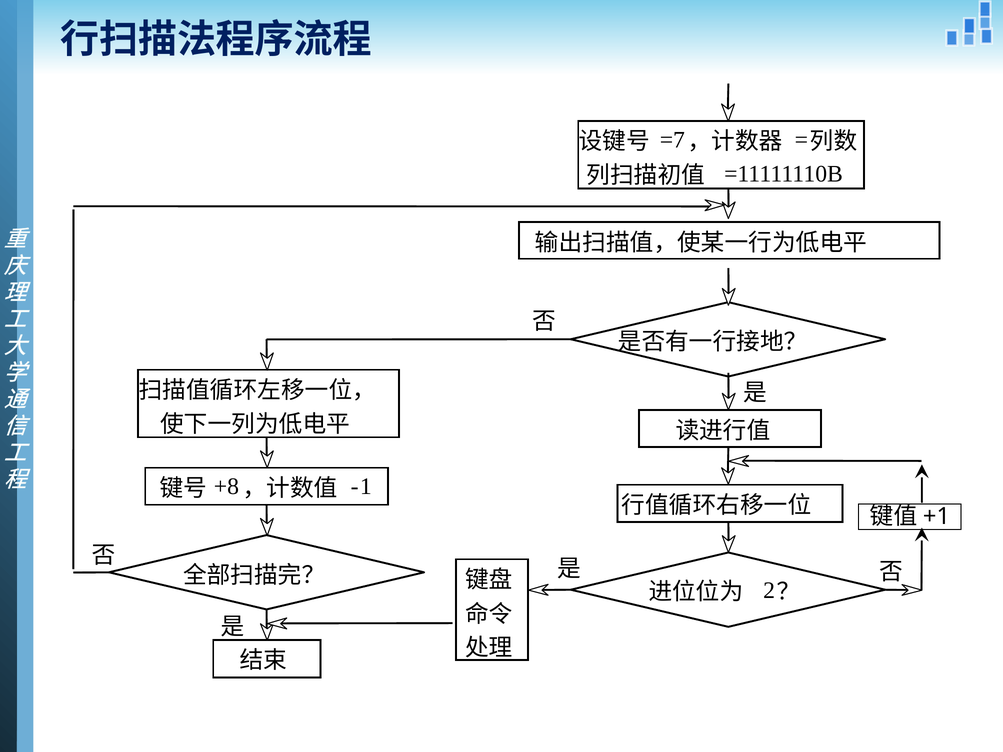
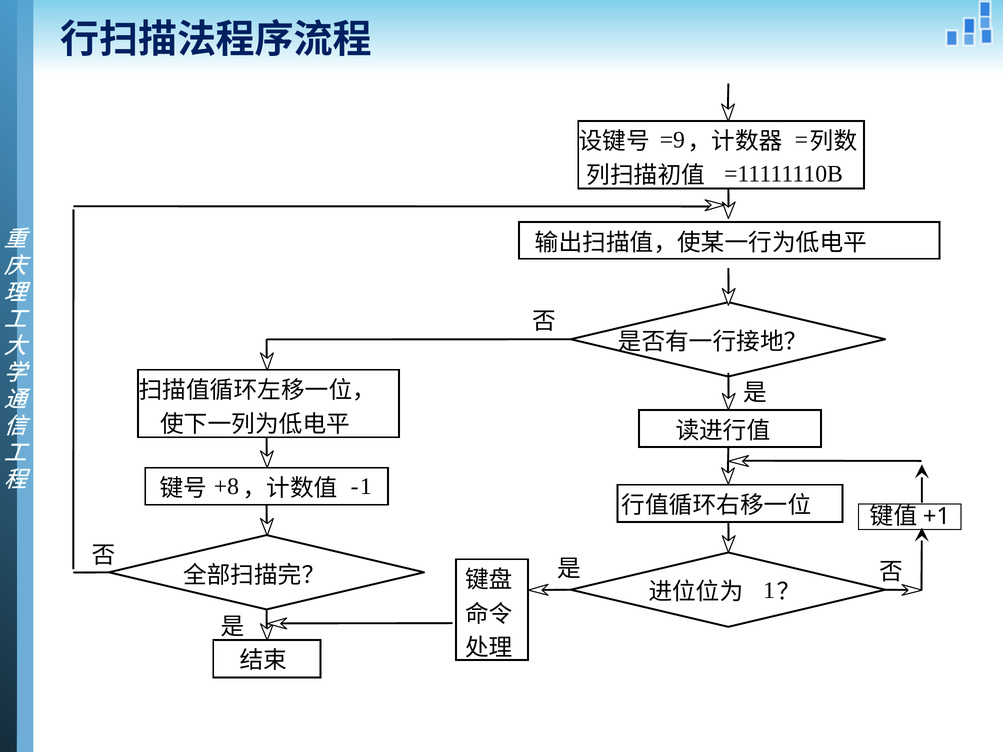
=7: =7 -> =9 (672, 140)
2: 2 -> 1 (769, 591)
